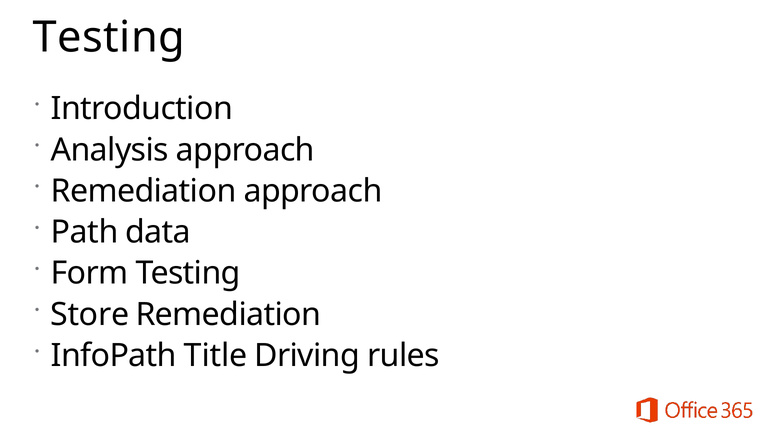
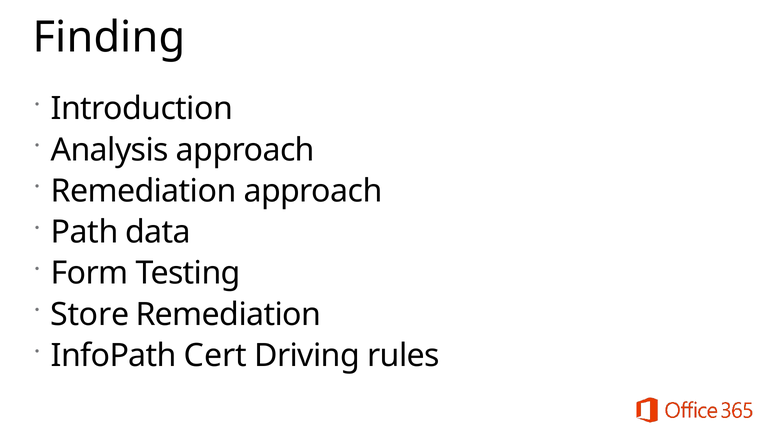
Testing: Testing -> Finding (109, 38)
Title: Title -> Cert (216, 355)
